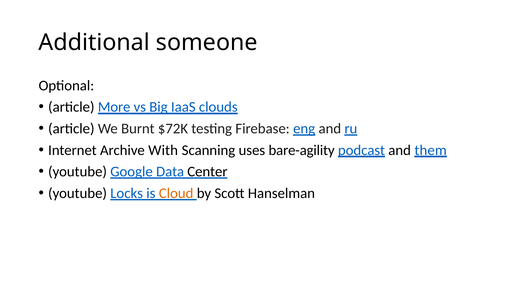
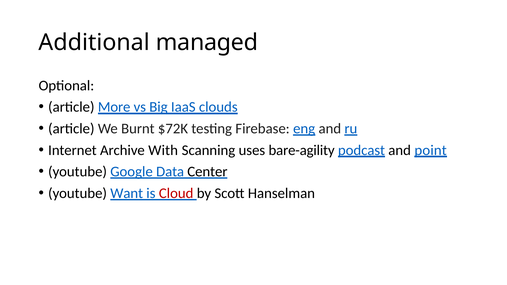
someone: someone -> managed (207, 43)
them: them -> point (431, 150)
Locks: Locks -> Want (127, 193)
Cloud colour: orange -> red (176, 193)
